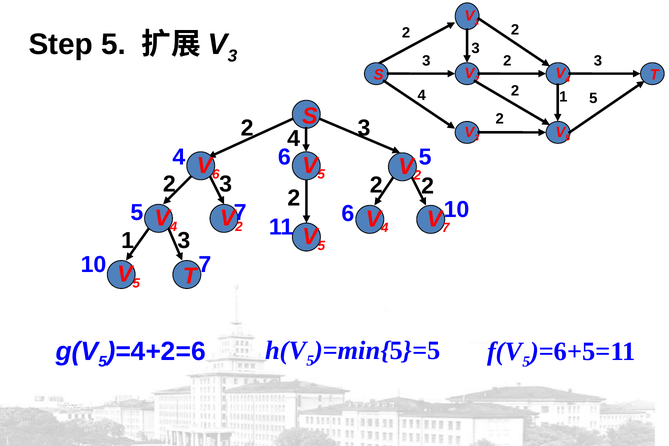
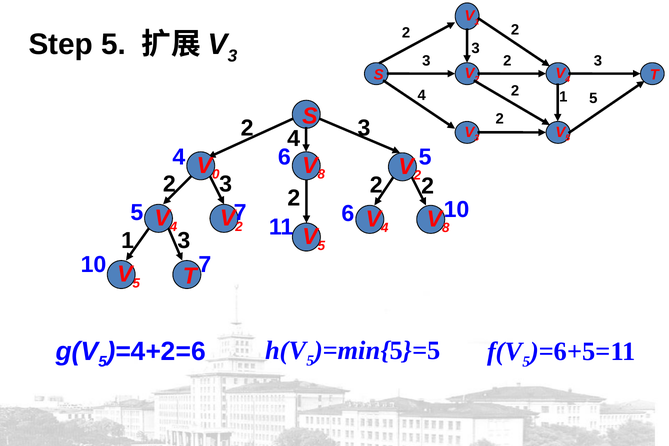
6: 6 -> 0 (216, 174)
5: 5 -> 8 (321, 174)
7: 7 -> 8 (446, 228)
